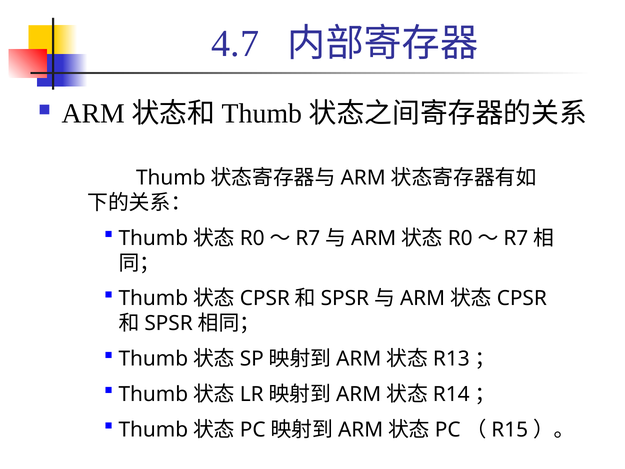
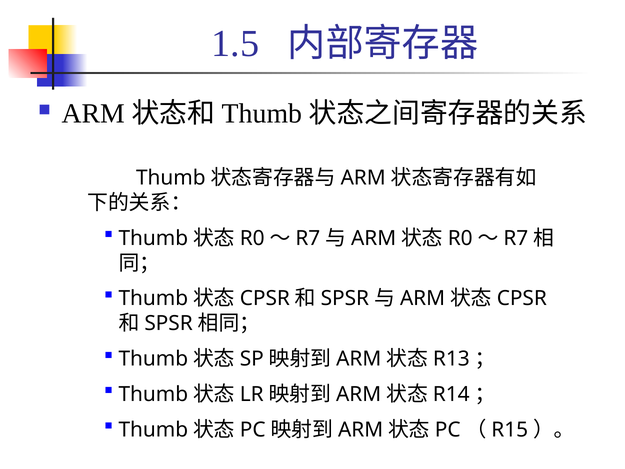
4.7: 4.7 -> 1.5 (235, 43)
